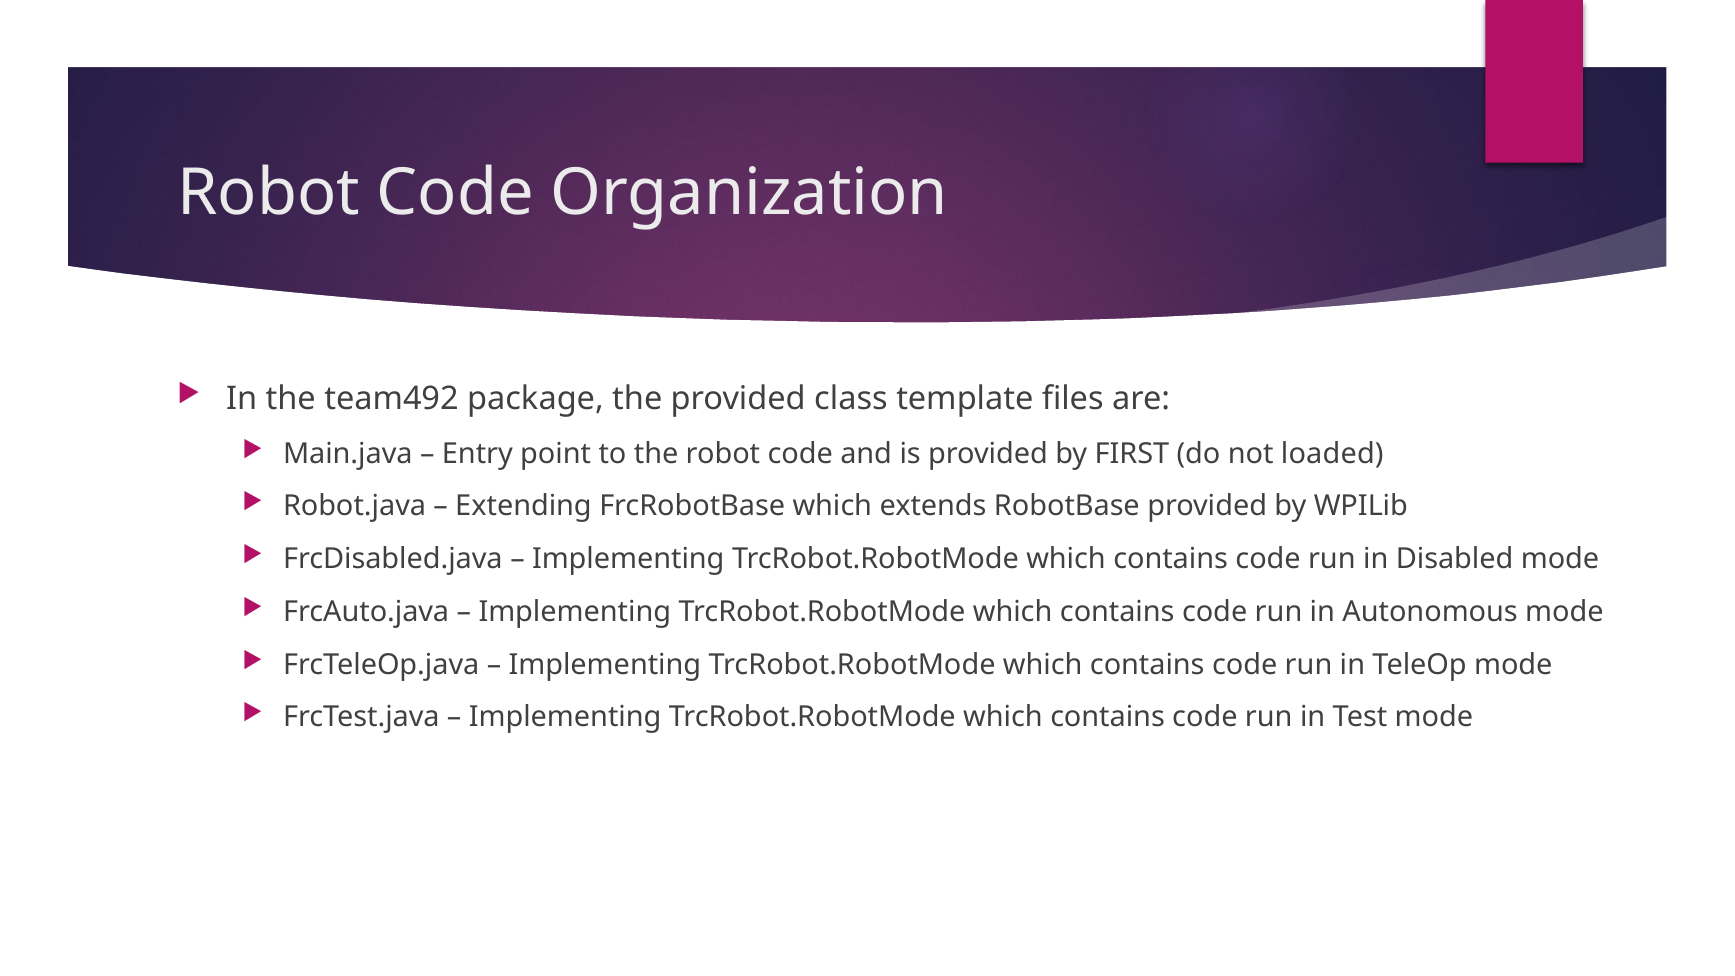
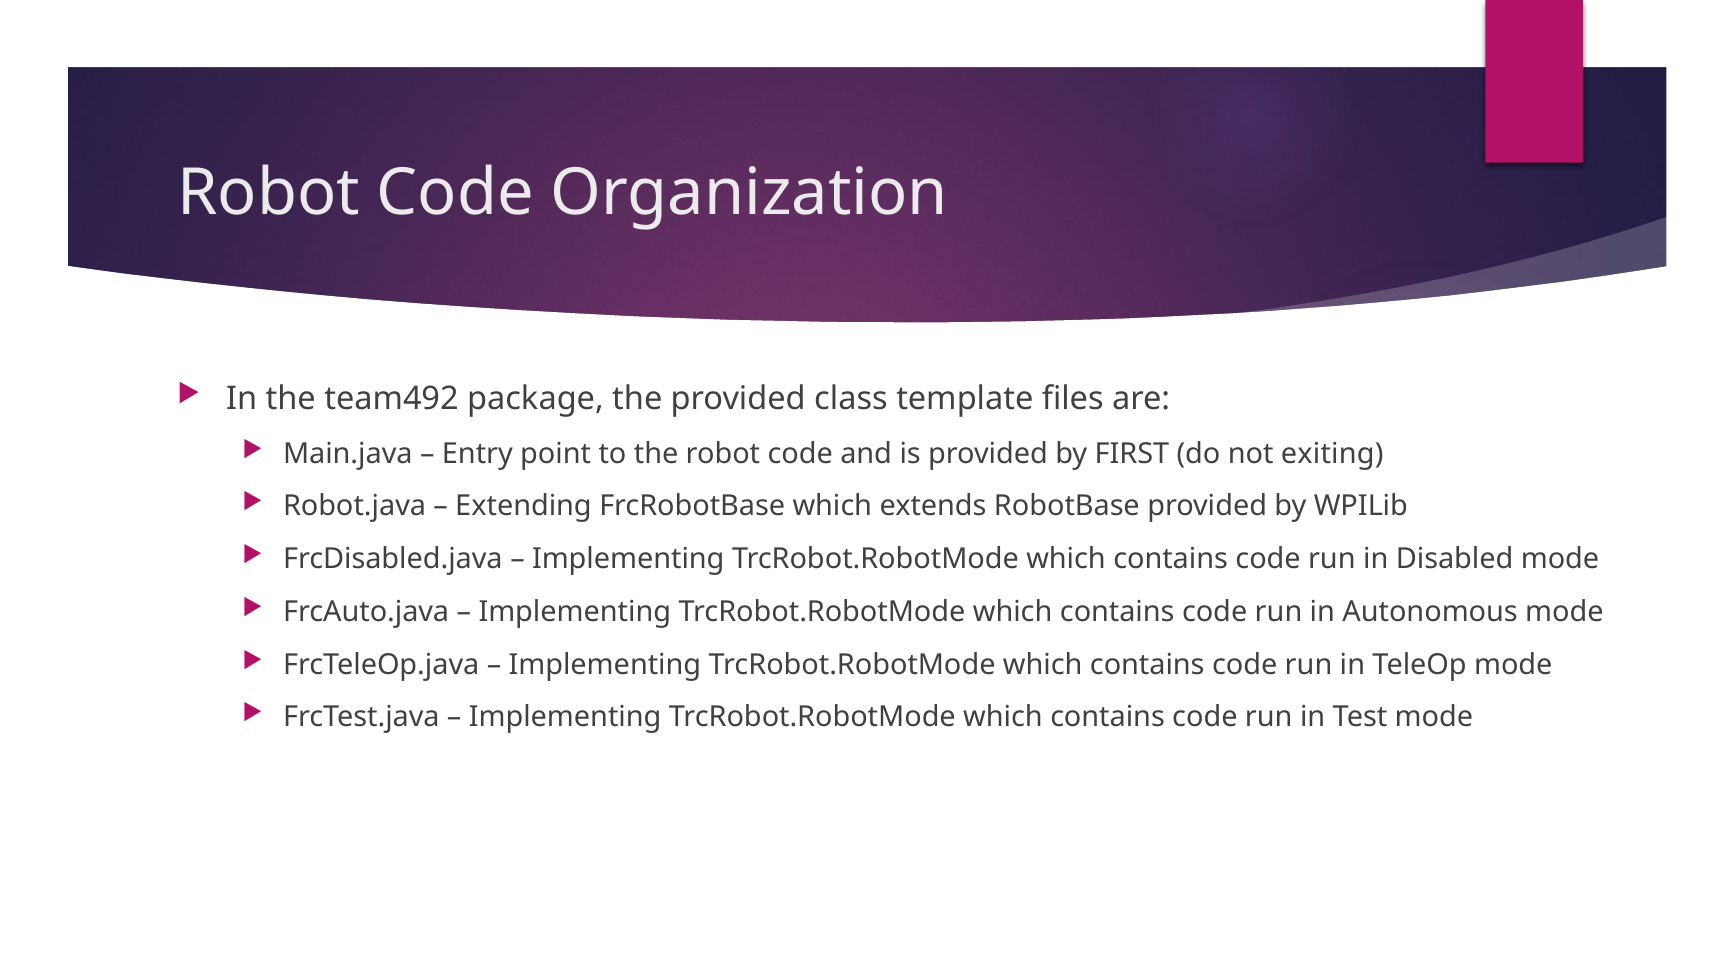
loaded: loaded -> exiting (1332, 453)
